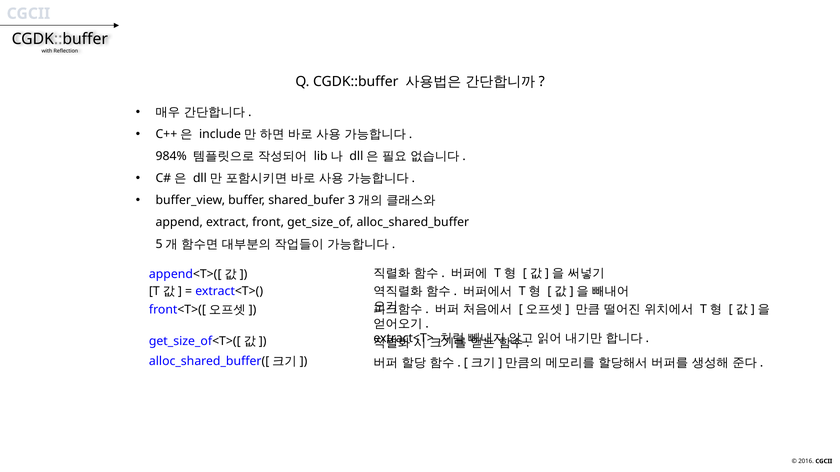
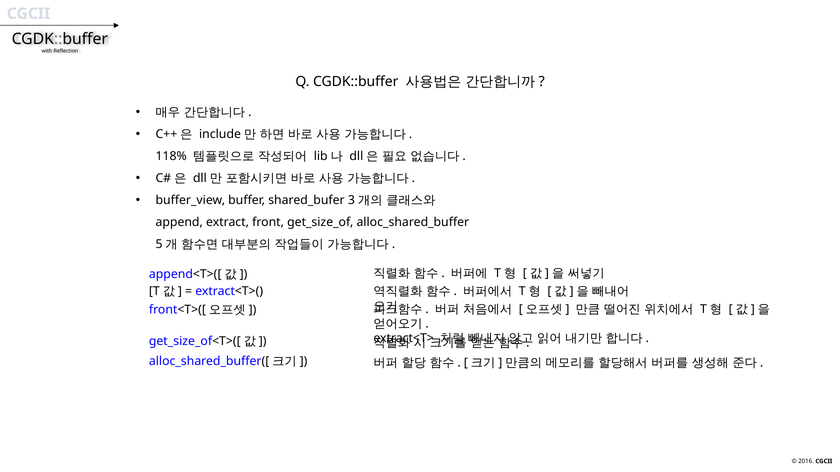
984%: 984% -> 118% (171, 156)
